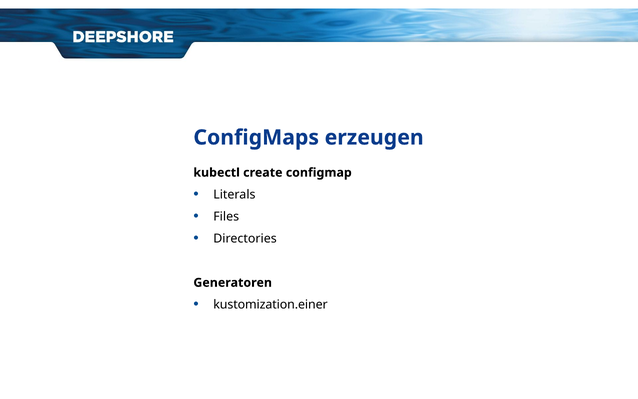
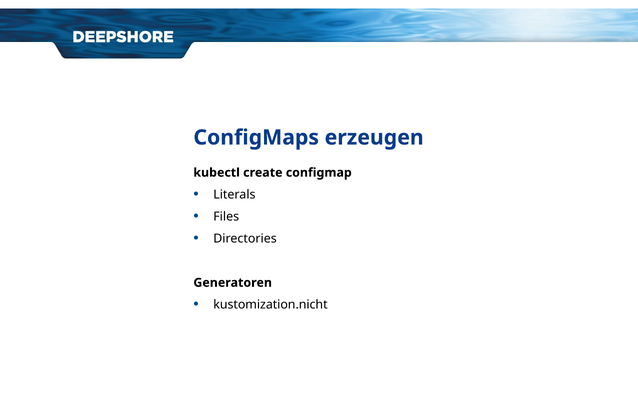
kustomization.einer: kustomization.einer -> kustomization.nicht (270, 305)
